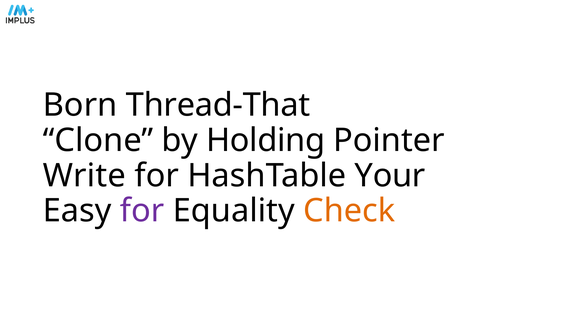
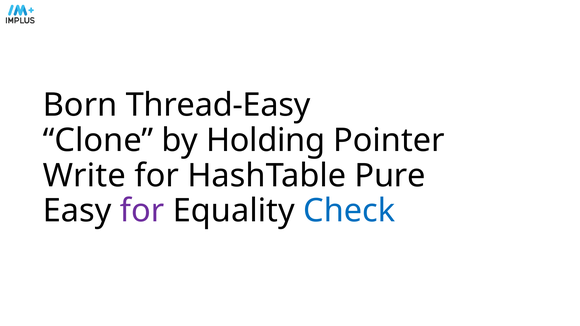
Thread-That: Thread-That -> Thread-Easy (218, 105)
Your: Your -> Pure (390, 176)
Check colour: orange -> blue (349, 211)
